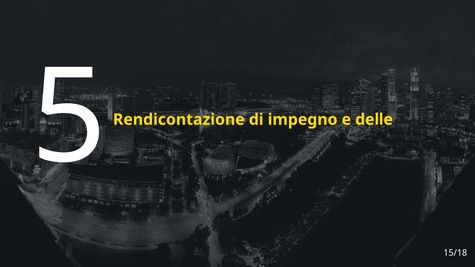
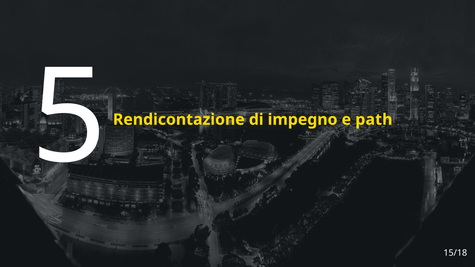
delle: delle -> path (374, 120)
